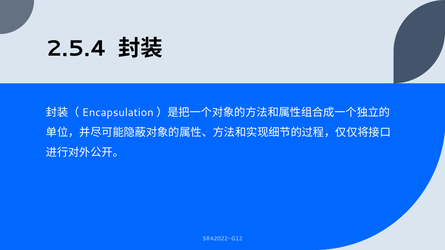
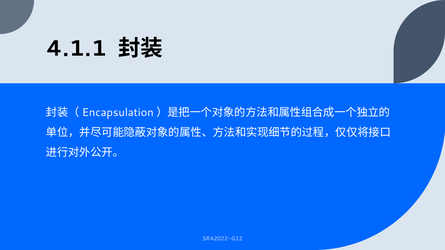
2.5.4: 2.5.4 -> 4.1.1 (76, 48)
